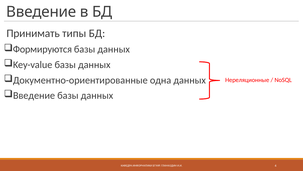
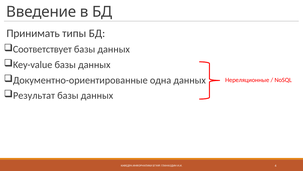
Формируются: Формируются -> Соответствует (42, 49)
Введение: Введение -> Результат (34, 95)
